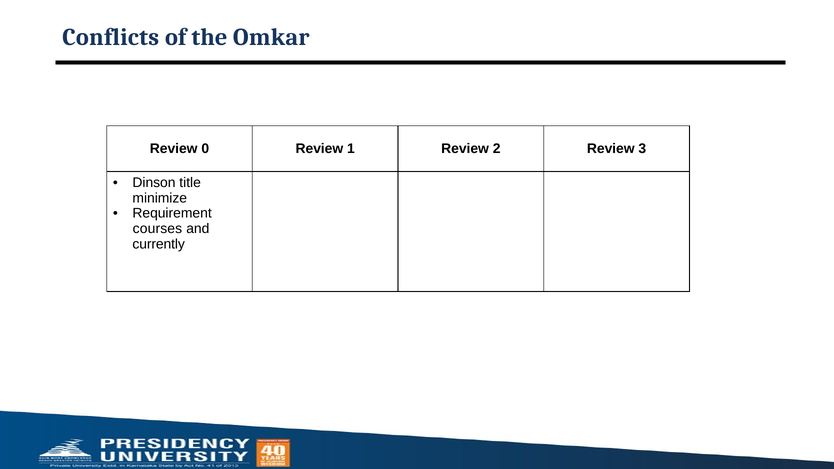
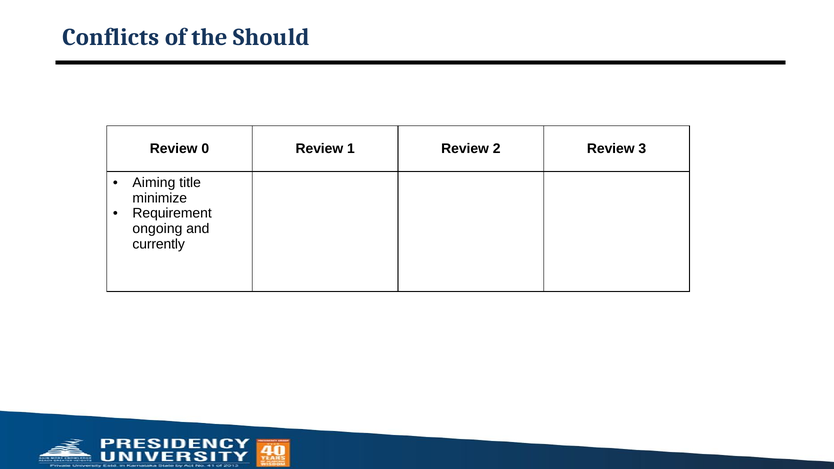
Omkar: Omkar -> Should (271, 37)
Dinson: Dinson -> Aiming (154, 183)
courses: courses -> ongoing (157, 229)
